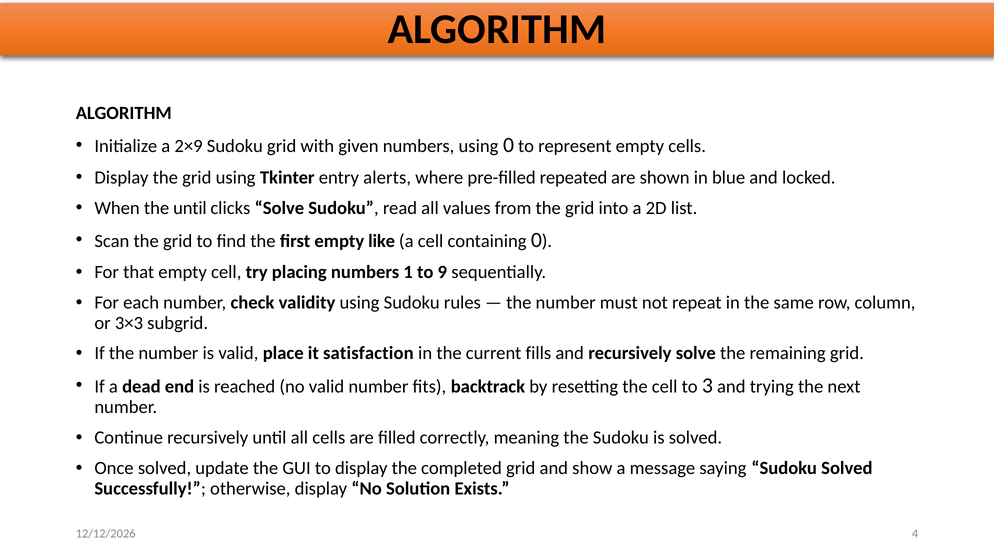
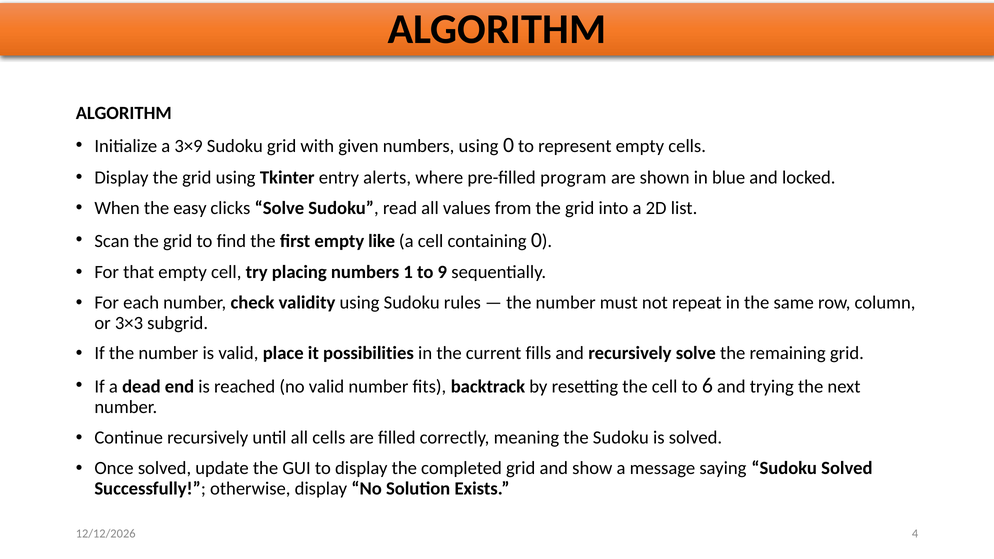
2×9: 2×9 -> 3×9 (189, 146)
repeated: repeated -> program (573, 177)
the until: until -> easy (190, 208)
satisfaction: satisfaction -> possibilities (368, 353)
3: 3 -> 6 (707, 386)
